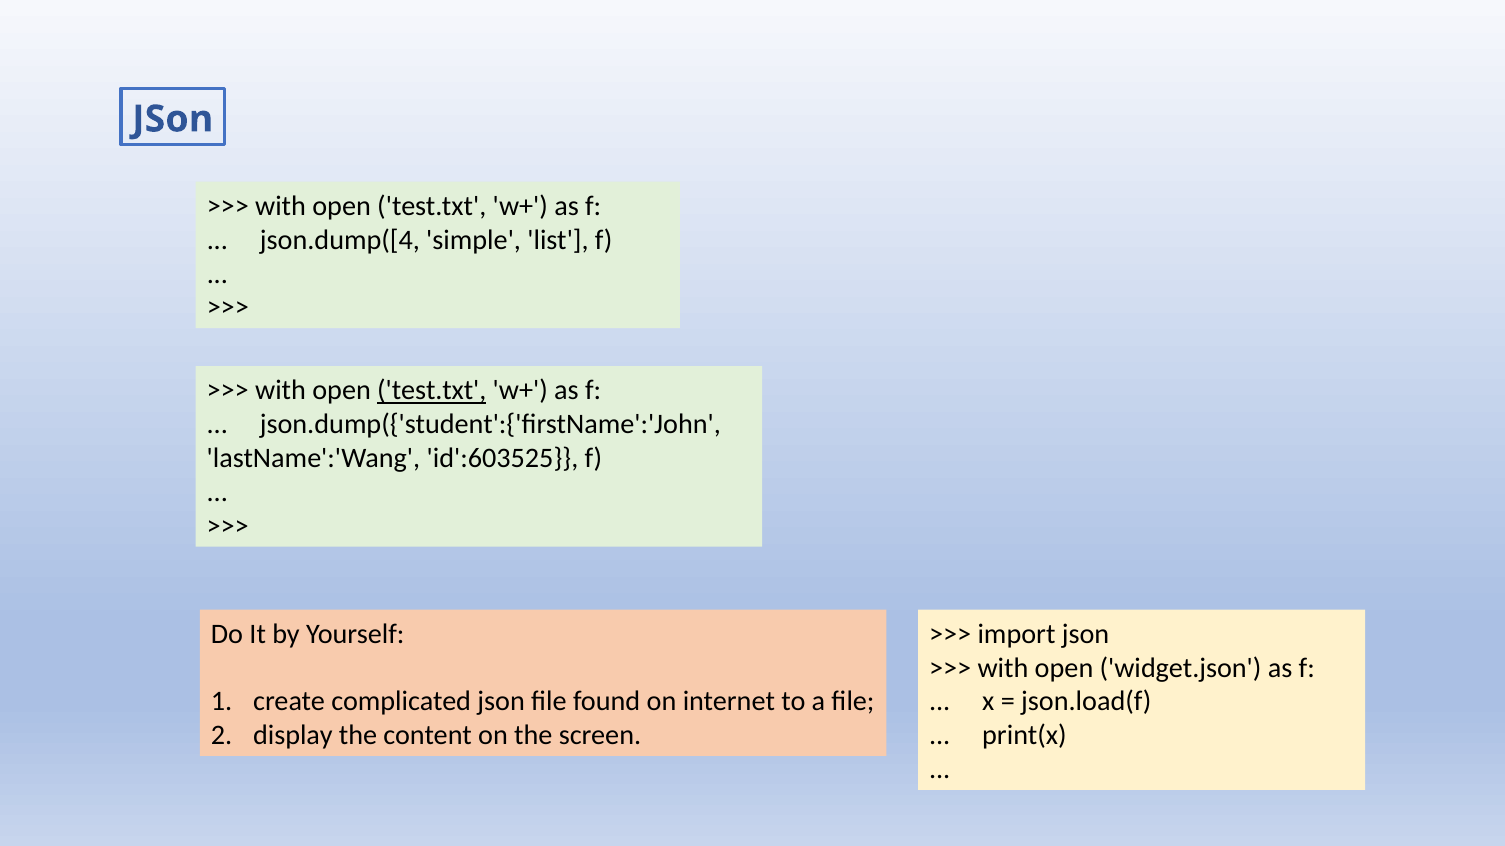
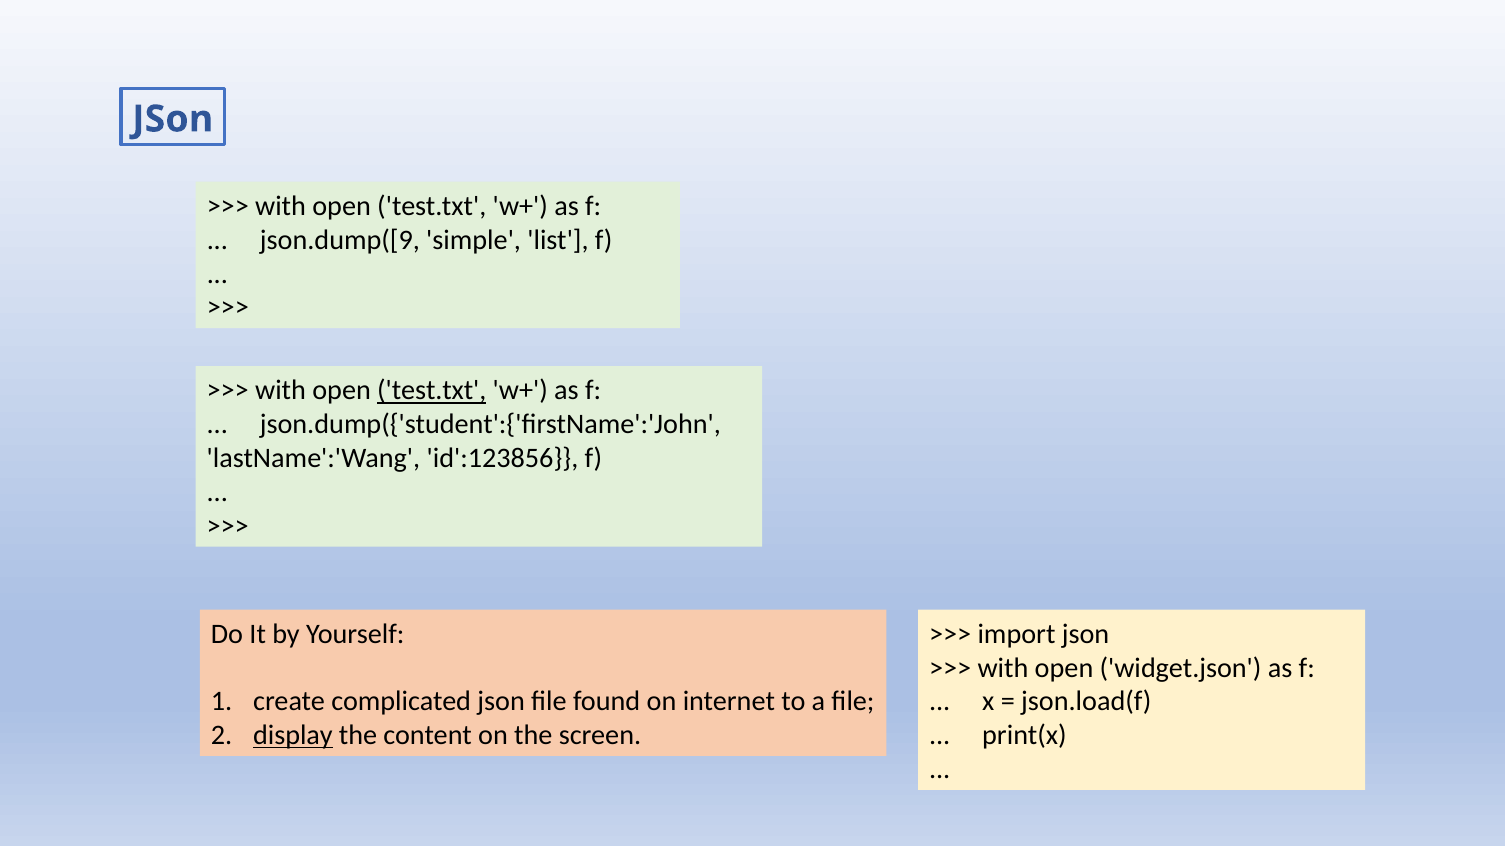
json.dump([4: json.dump([4 -> json.dump([9 (340, 240)
id':603525: id':603525 -> id':123856 (502, 459)
display underline: none -> present (293, 736)
